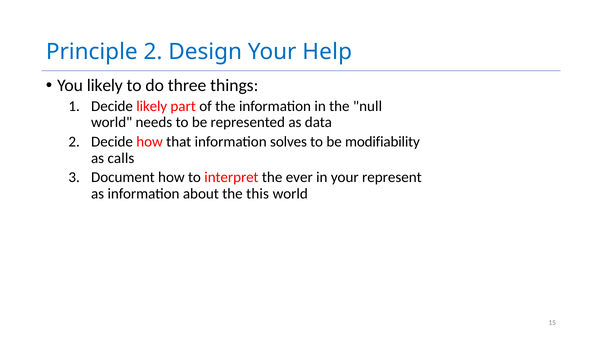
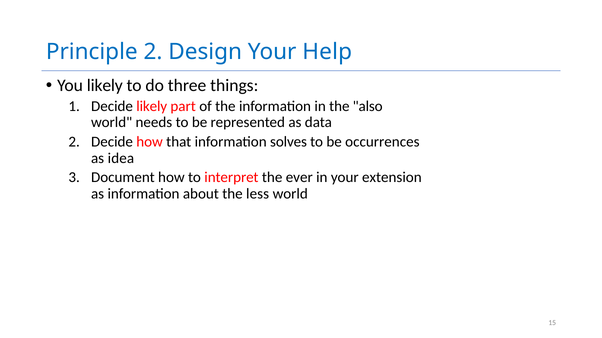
null: null -> also (368, 106)
modifiability: modifiability -> occurrences (382, 142)
calls: calls -> idea (121, 158)
represent: represent -> extension (392, 178)
this: this -> less (258, 194)
